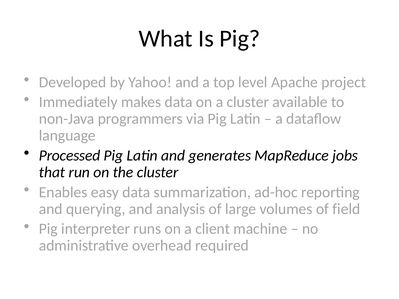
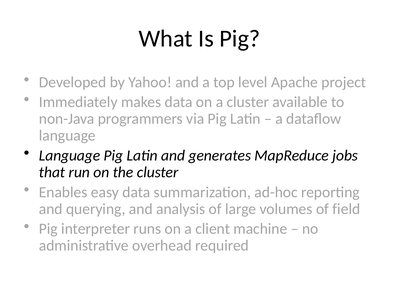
Processed: Processed -> Language (70, 156)
